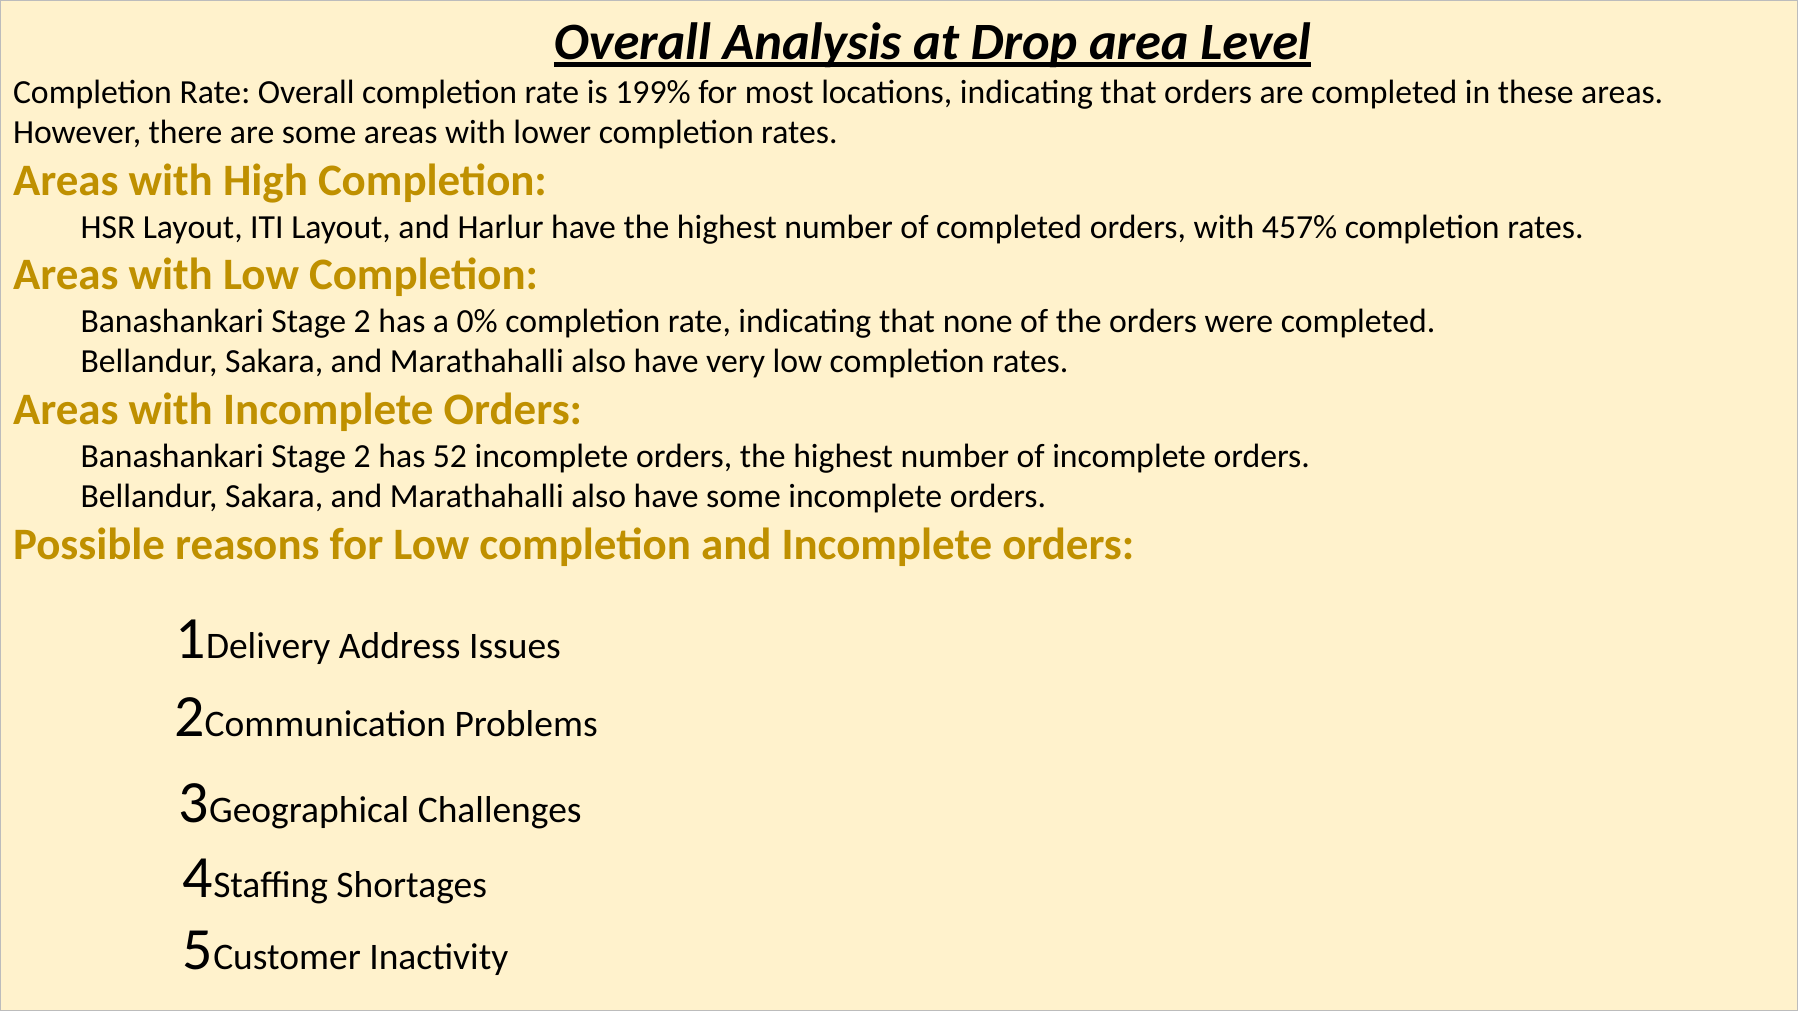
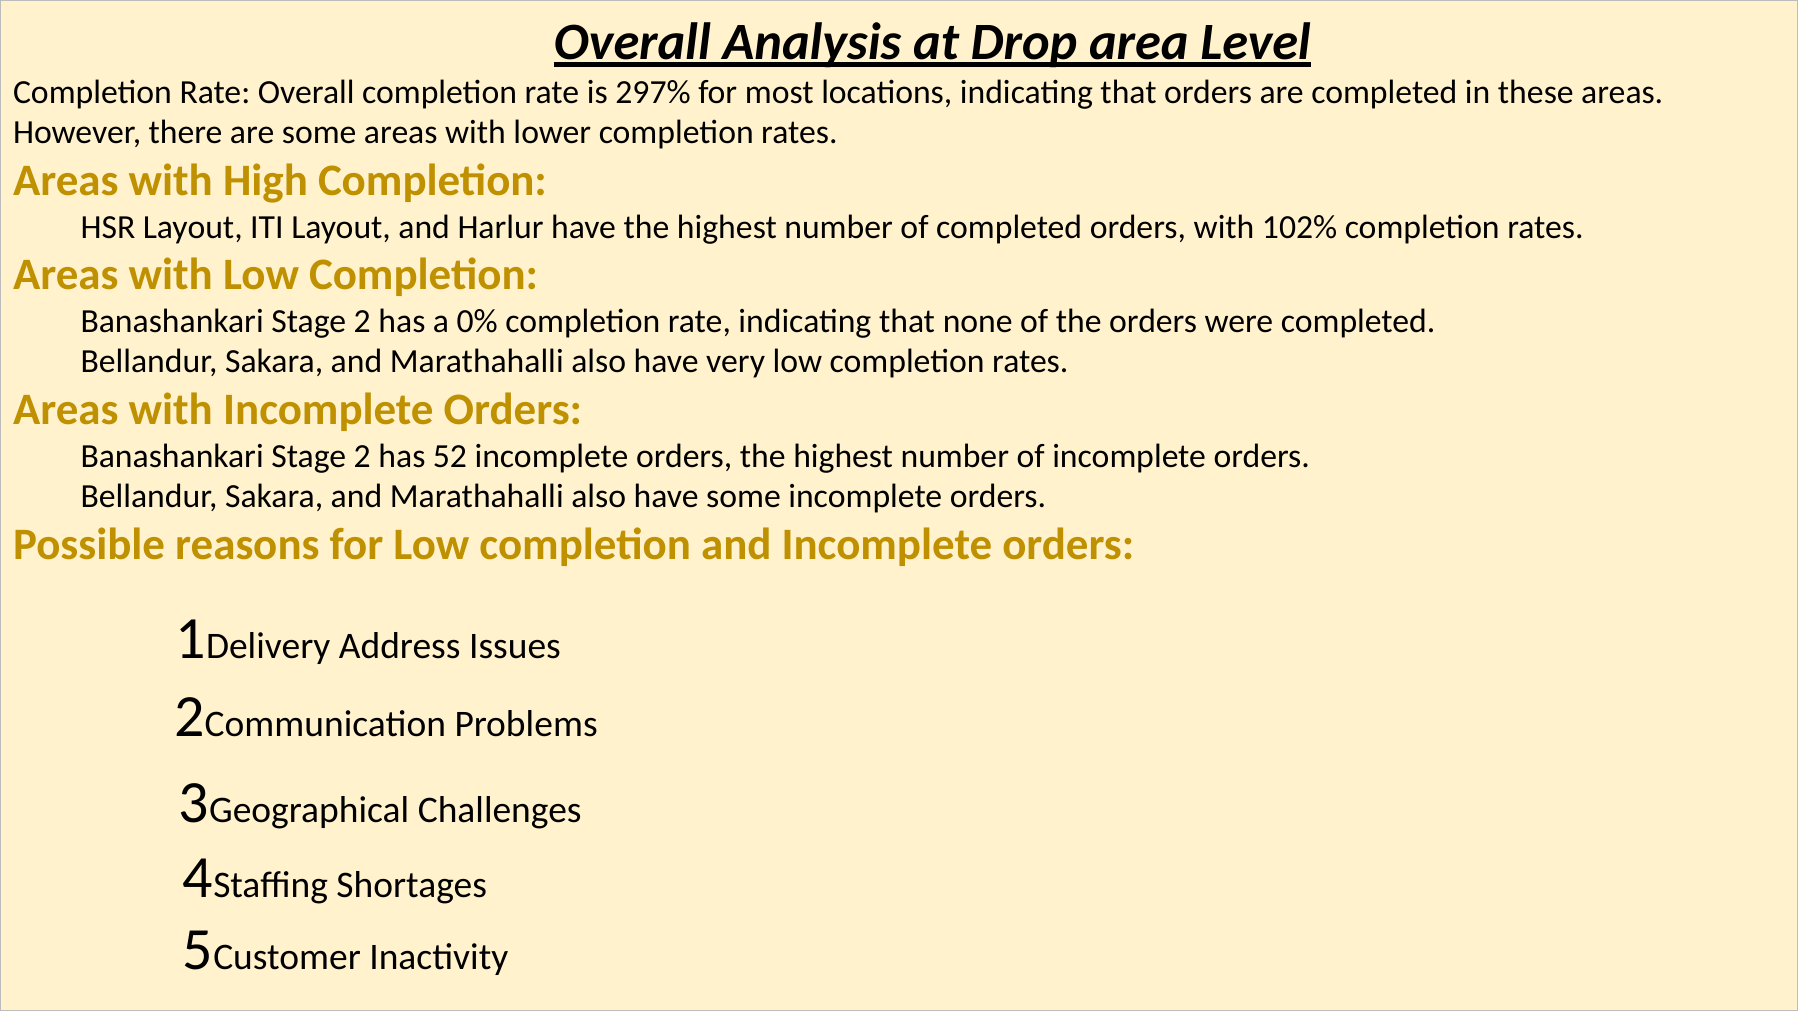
199%: 199% -> 297% (653, 92)
457%: 457% -> 102% (1300, 227)
